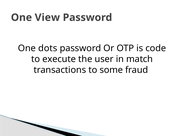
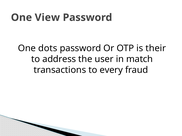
code: code -> their (156, 48)
execute: execute -> address (59, 59)
some: some -> every (111, 70)
